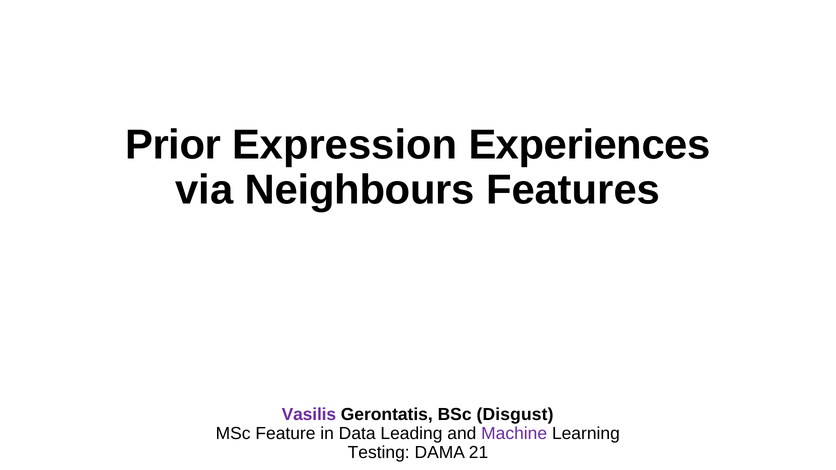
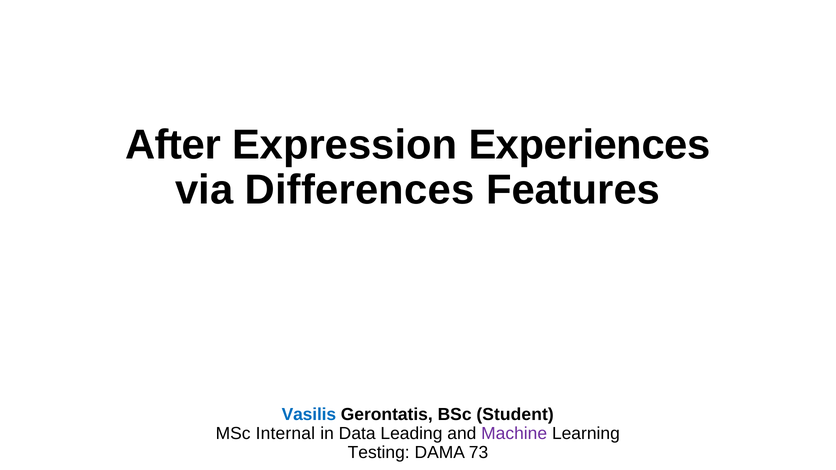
Prior: Prior -> After (173, 145)
Neighbours: Neighbours -> Differences (360, 190)
Vasilis colour: purple -> blue (309, 415)
Disgust: Disgust -> Student (515, 415)
Feature: Feature -> Internal (285, 434)
21: 21 -> 73 (479, 453)
